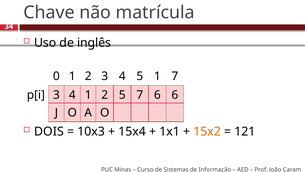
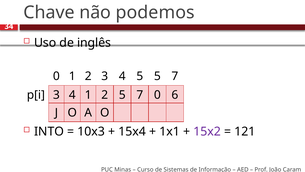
matrícula: matrícula -> podemos (155, 12)
5 1: 1 -> 5 (157, 76)
7 6: 6 -> 0 (157, 95)
DOIS: DOIS -> INTO (49, 131)
15x2 colour: orange -> purple (207, 131)
